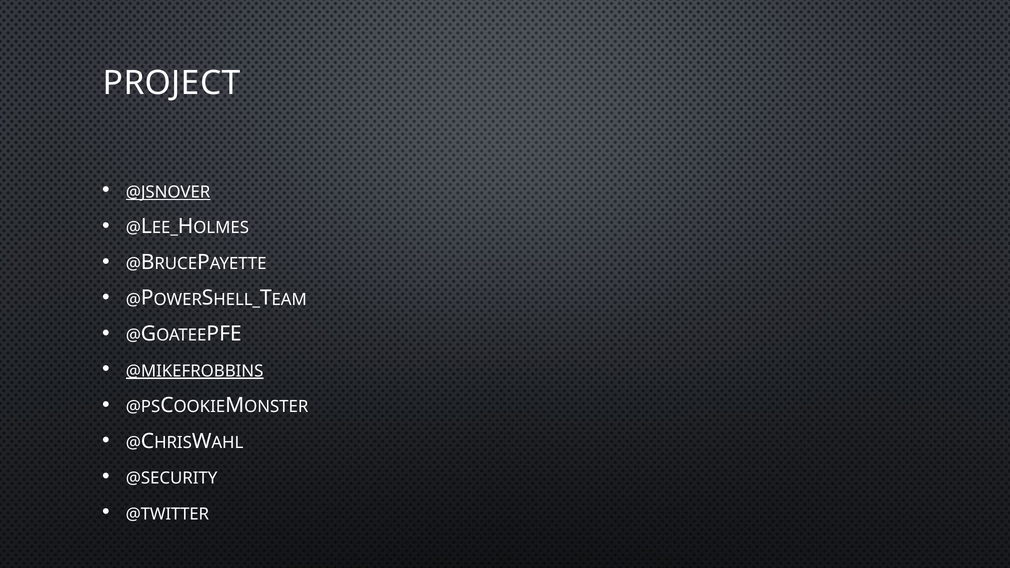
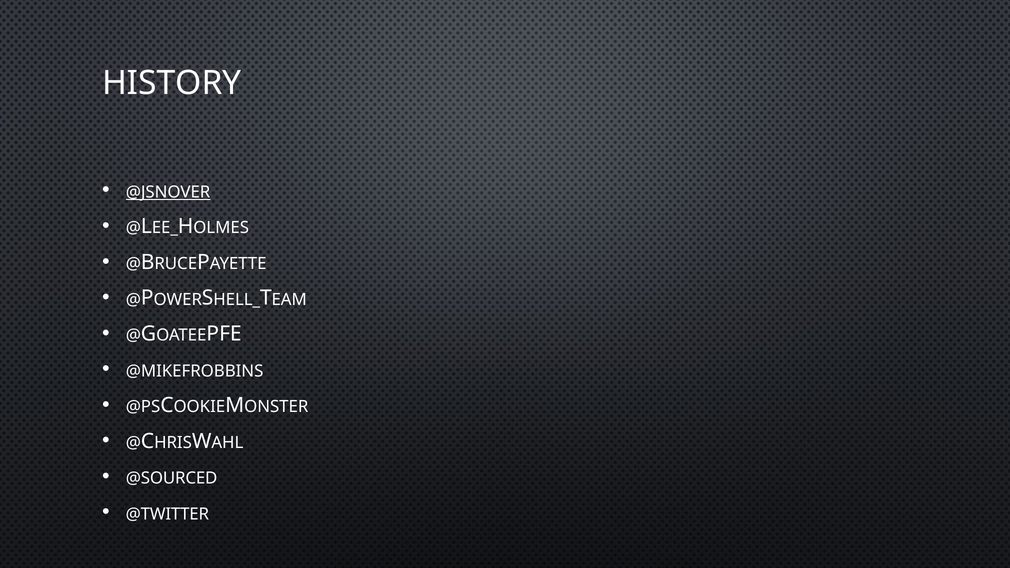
PROJECT: PROJECT -> HISTORY (172, 83)
@MIKEFROBBINS underline: present -> none (195, 371)
@SECURITY: @SECURITY -> @SOURCED (172, 478)
